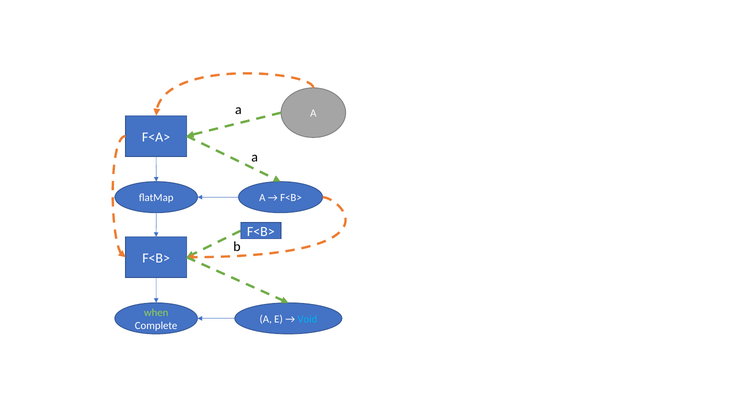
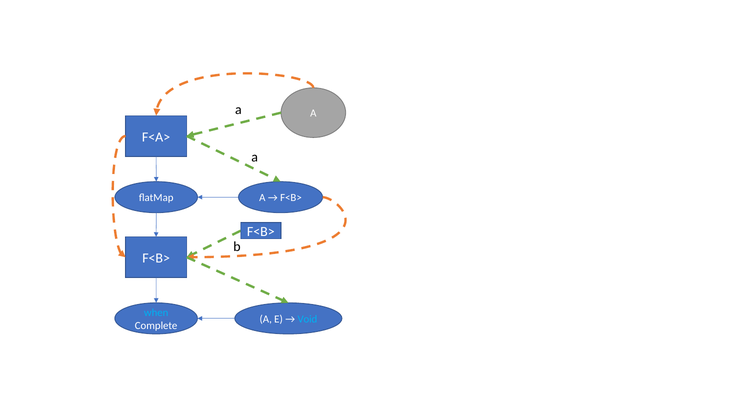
when colour: light green -> light blue (156, 312)
